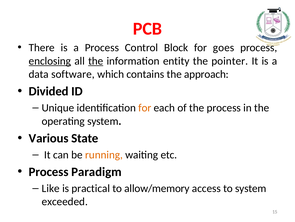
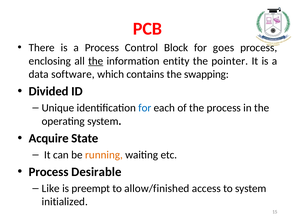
enclosing underline: present -> none (50, 61)
approach: approach -> swapping (206, 74)
for colour: orange -> blue (145, 108)
Various: Various -> Acquire (49, 138)
Paradigm: Paradigm -> Desirable (96, 171)
practical: practical -> preempt (91, 188)
allow/memory: allow/memory -> allow/finished (157, 188)
exceeded: exceeded -> initialized (65, 201)
